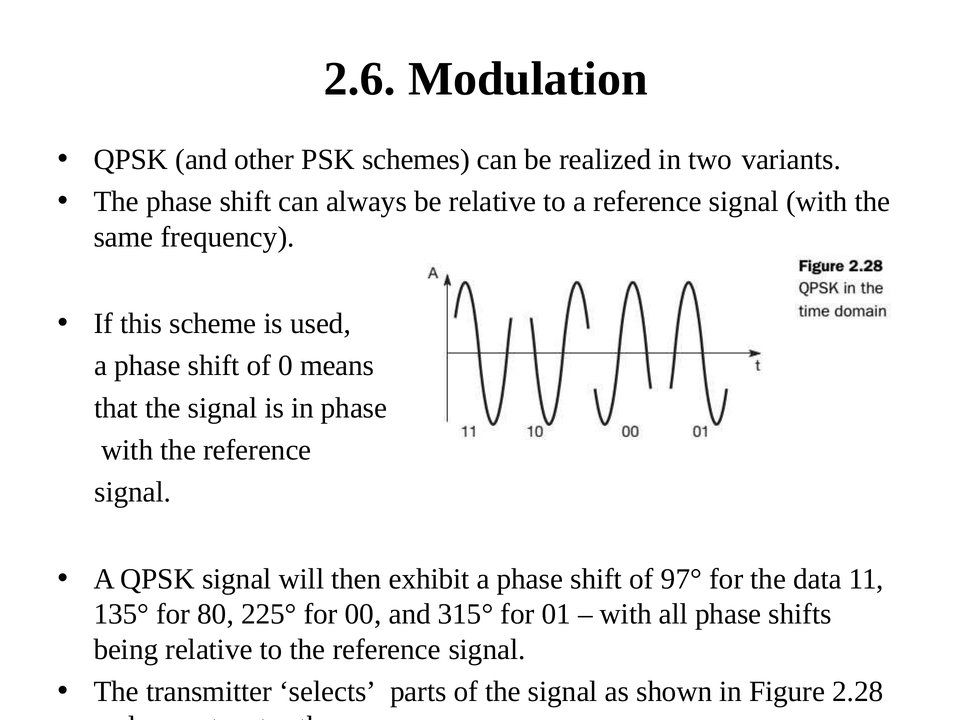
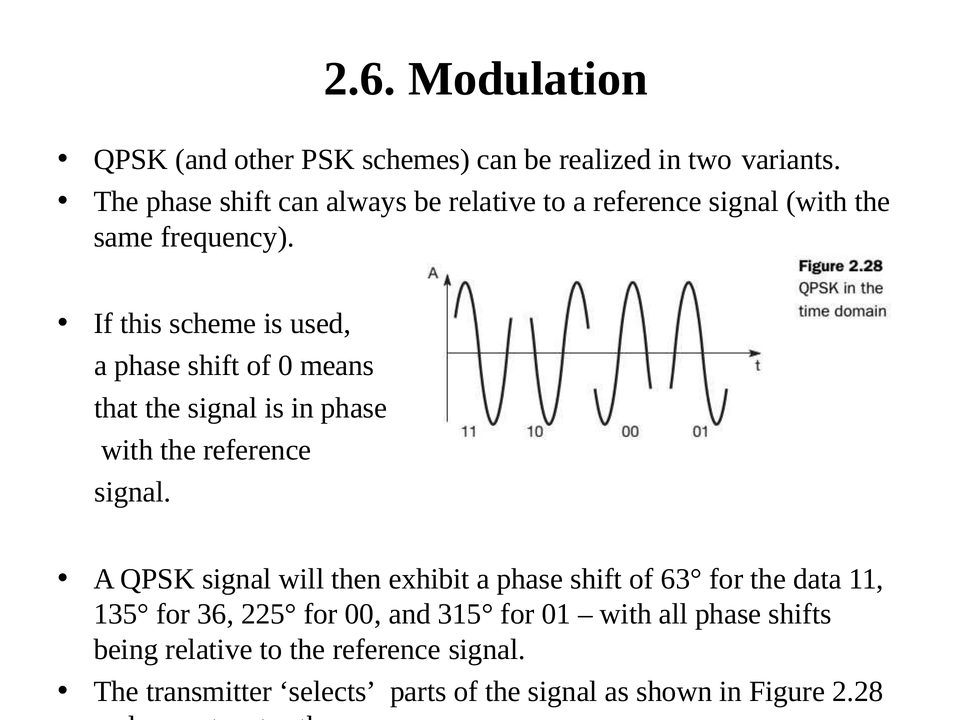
97°: 97° -> 63° (681, 579)
80: 80 -> 36 (216, 614)
